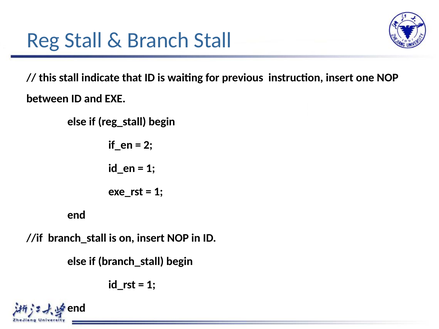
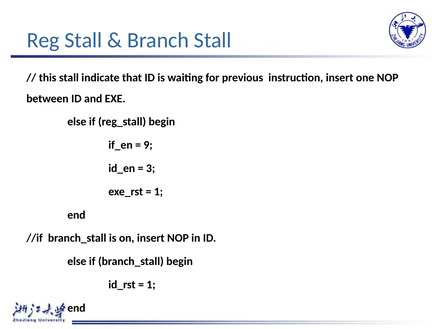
2: 2 -> 9 (148, 145)
1: 1 -> 3 (151, 168)
